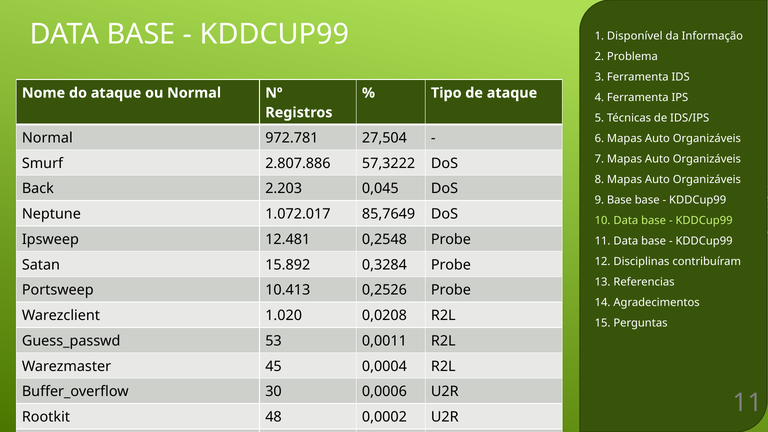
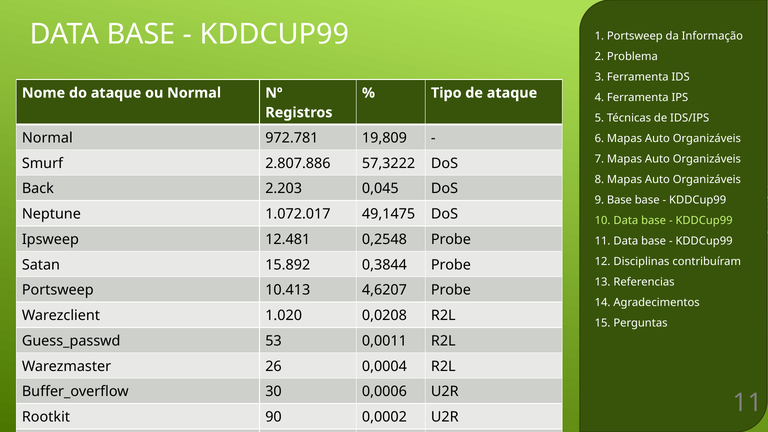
1 Disponível: Disponível -> Portsweep (635, 36)
27,504: 27,504 -> 19,809 (384, 138)
85,7649: 85,7649 -> 49,1475 (389, 214)
0,3284: 0,3284 -> 0,3844 (384, 265)
0,2526: 0,2526 -> 4,6207 (384, 290)
45: 45 -> 26 (274, 366)
48: 48 -> 90 (274, 417)
